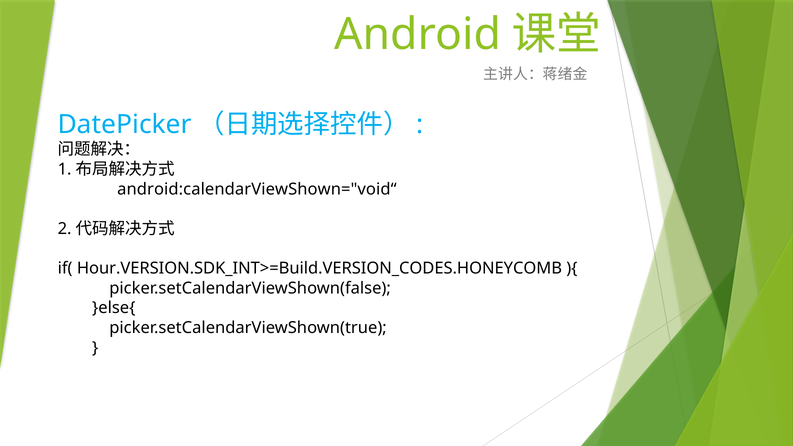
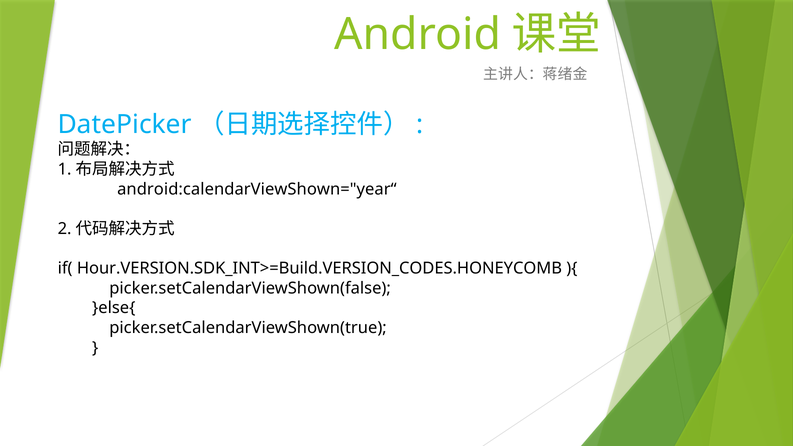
android:calendarViewShown="void“: android:calendarViewShown="void“ -> android:calendarViewShown="year“ (257, 189)
